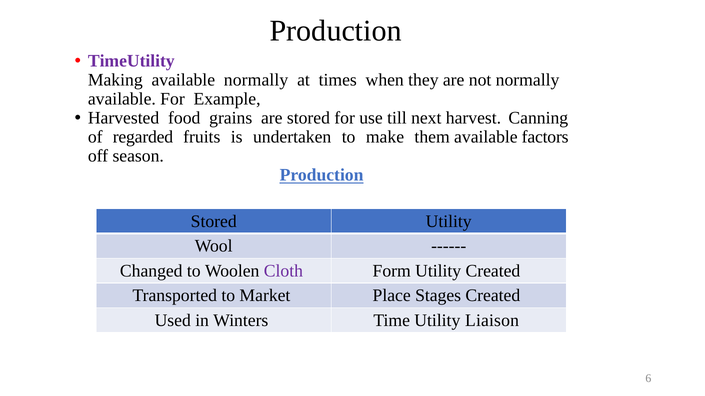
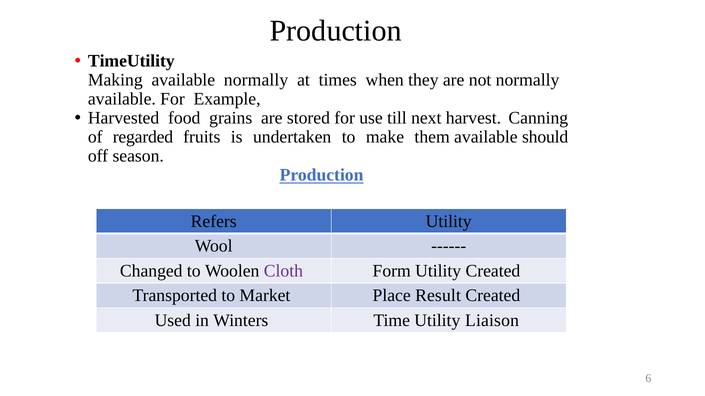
TimeUtility colour: purple -> black (131, 61)
factors: factors -> should (545, 137)
Stored: Stored -> Refers (214, 222)
Stages: Stages -> Result (438, 296)
